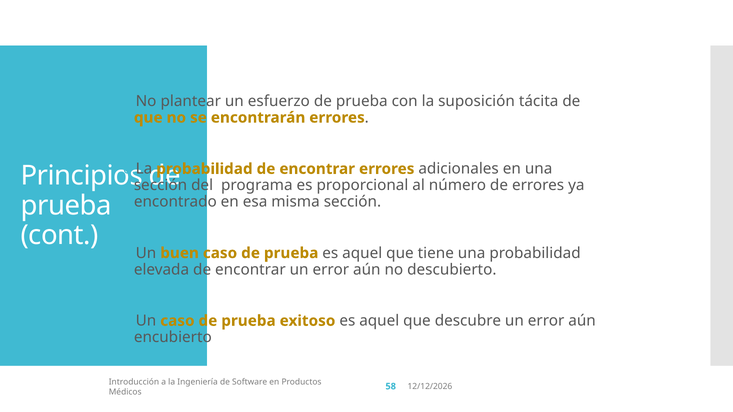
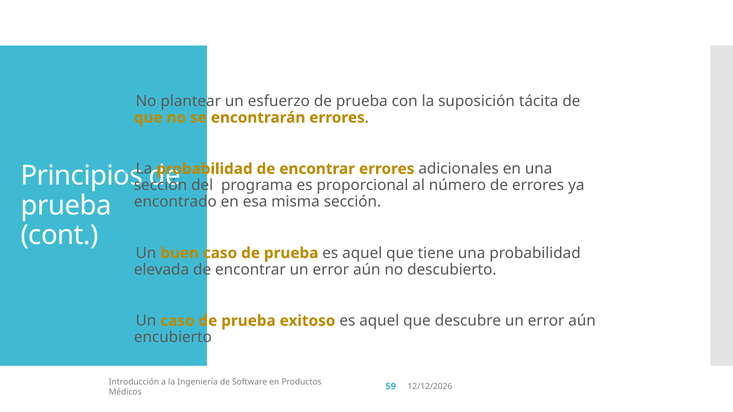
58: 58 -> 59 (391, 387)
